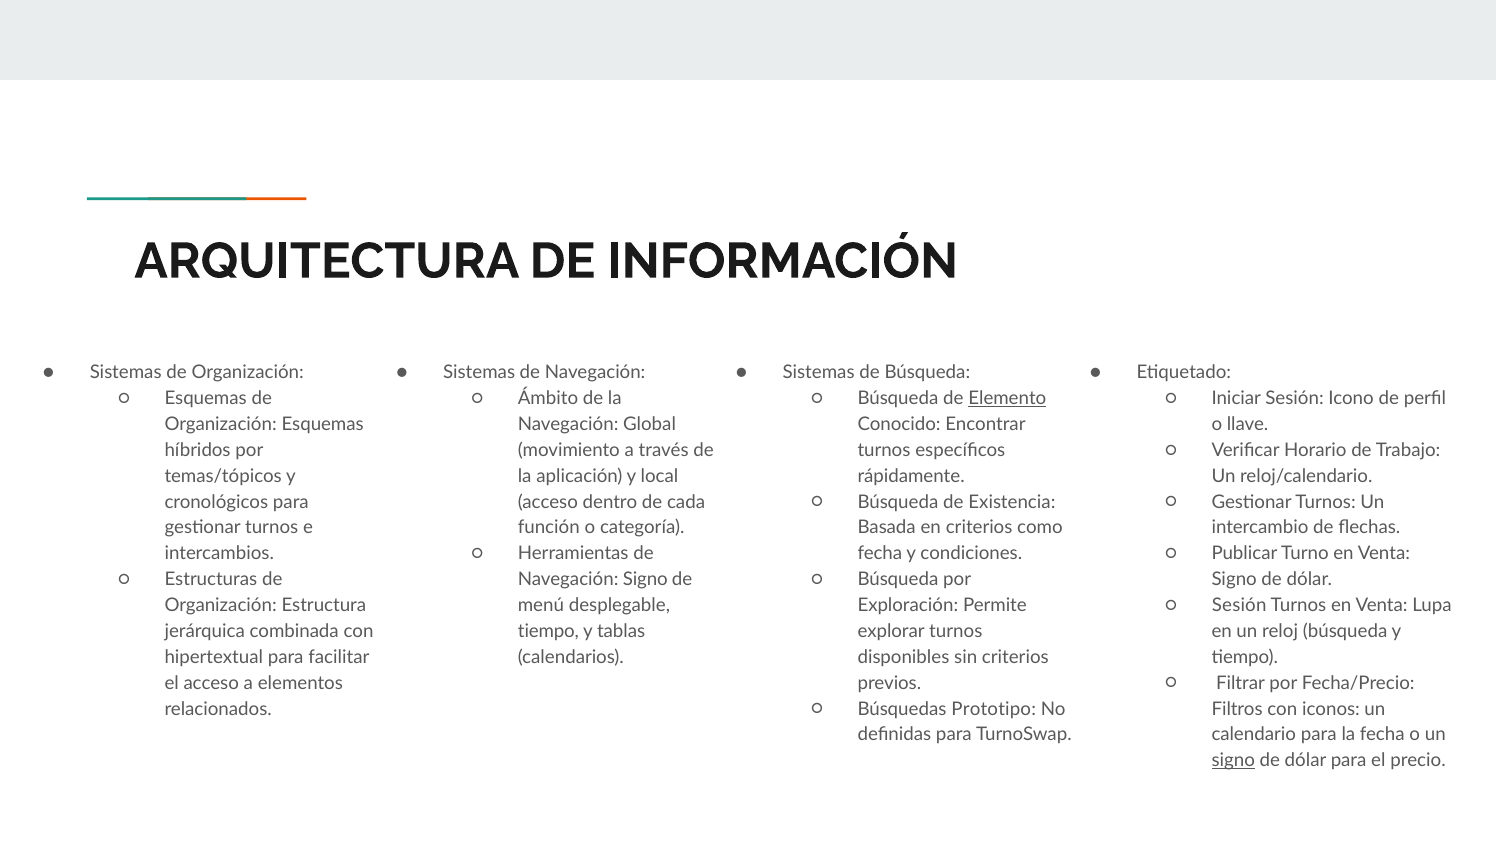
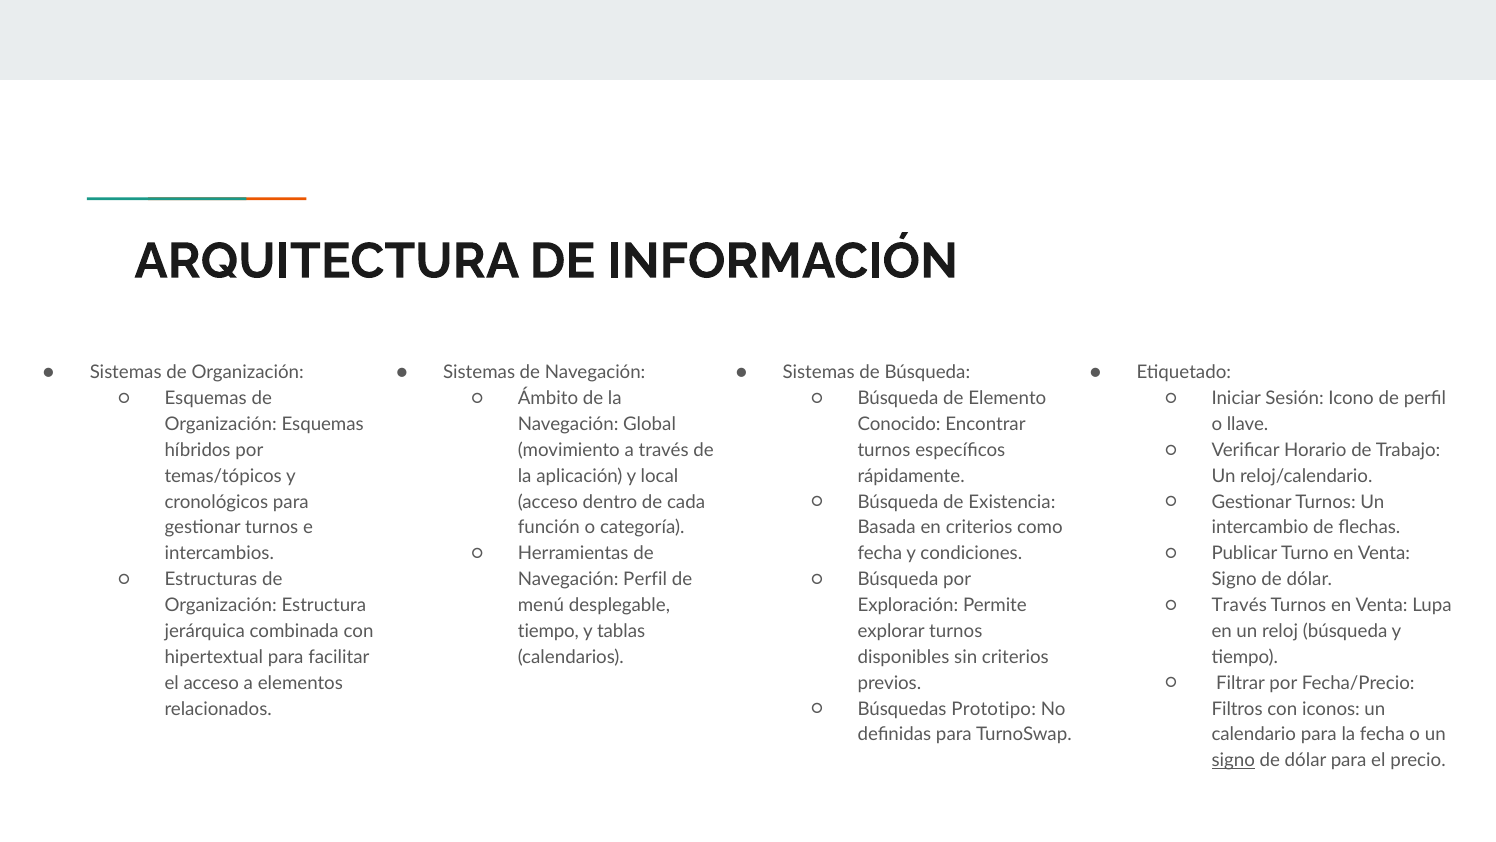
Elemento underline: present -> none (1007, 398)
Navegación Signo: Signo -> Perfil (645, 579)
Sesión: Sesión -> Través (1239, 605)
